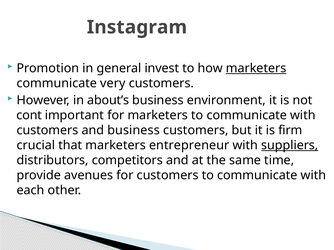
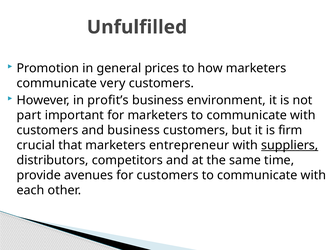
Instagram: Instagram -> Unfulfilled (137, 27)
invest: invest -> prices (162, 68)
marketers underline: present -> none (256, 68)
about’s: about’s -> profit’s (108, 100)
cont: cont -> part (29, 115)
